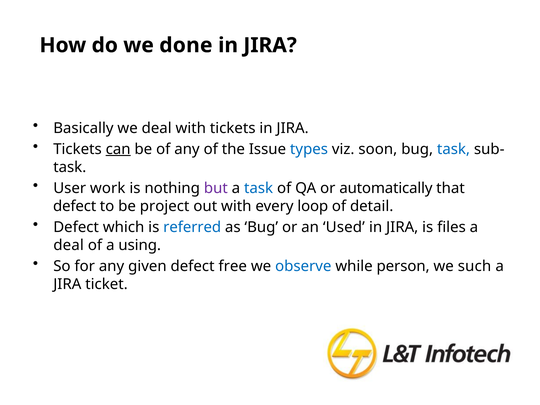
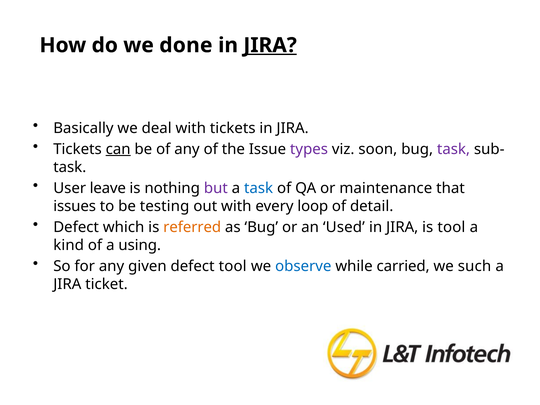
JIRA underline: none -> present (270, 45)
types colour: blue -> purple (309, 149)
task colour: blue -> purple (453, 149)
work: work -> leave (108, 188)
automatically: automatically -> maintenance (386, 188)
defect: defect -> issues (75, 206)
project: project -> testing (165, 206)
referred colour: blue -> orange (192, 227)
is files: files -> tool (451, 227)
deal: deal -> kind (69, 245)
defect free: free -> tool (233, 266)
person: person -> carried (403, 266)
